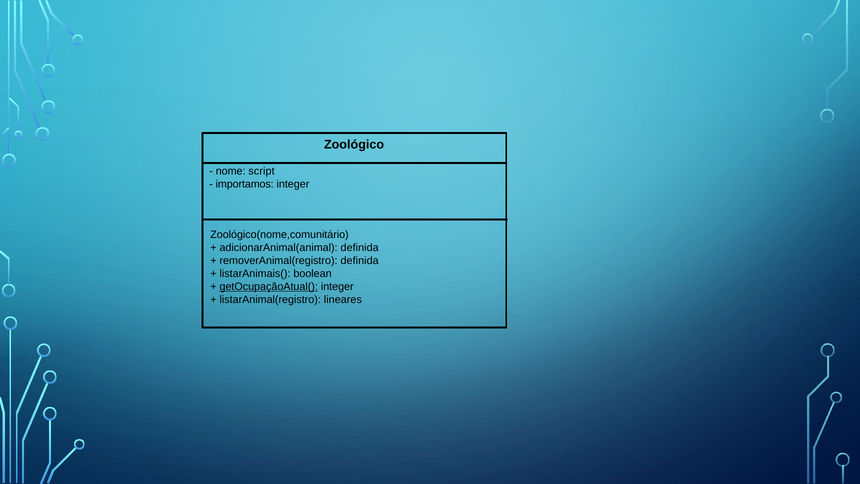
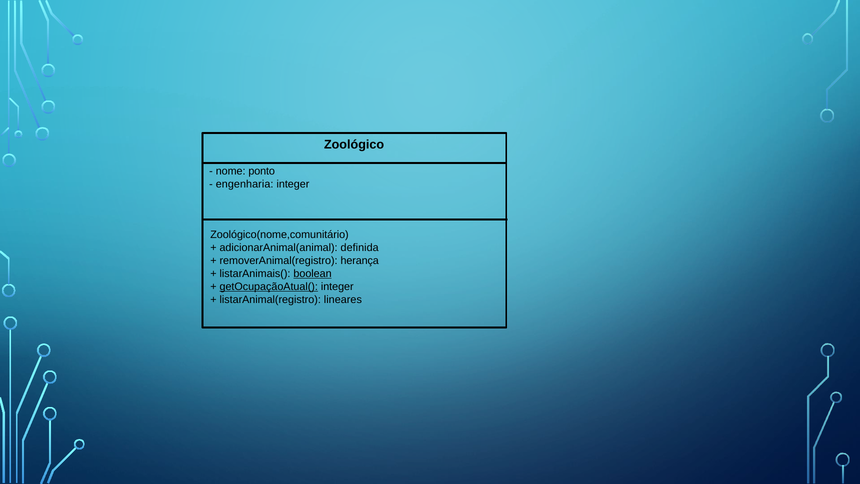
script: script -> ponto (262, 171)
importamos: importamos -> engenharia (245, 184)
removerAnimal(registro definida: definida -> herança (360, 261)
boolean underline: none -> present (313, 274)
